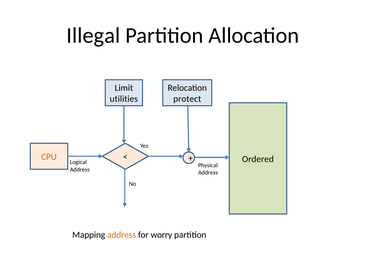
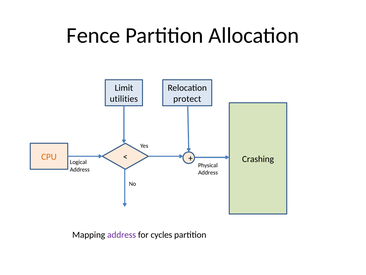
Illegal: Illegal -> Fence (93, 35)
Ordered: Ordered -> Crashing (258, 159)
address colour: orange -> purple (122, 235)
worry: worry -> cycles (161, 235)
